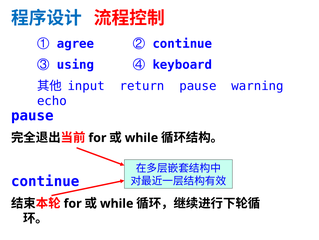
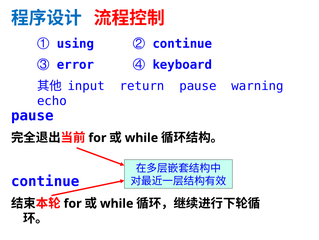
agree: agree -> using (75, 44)
using: using -> error (75, 65)
